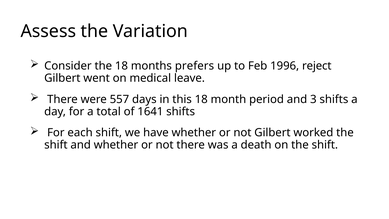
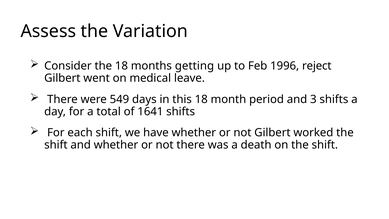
prefers: prefers -> getting (194, 66)
557: 557 -> 549 (119, 99)
